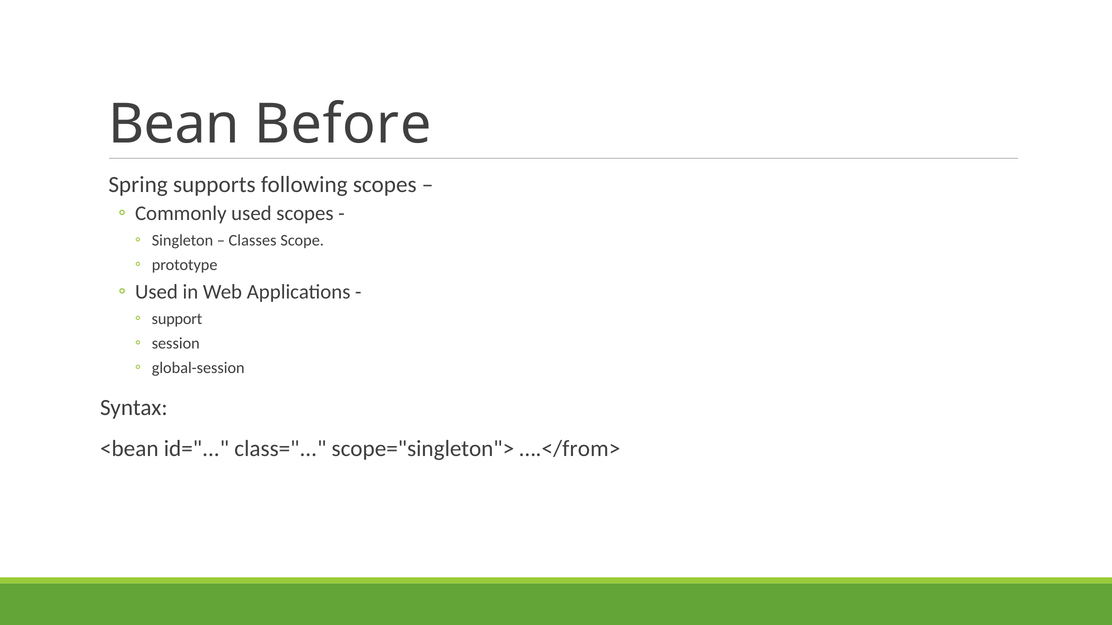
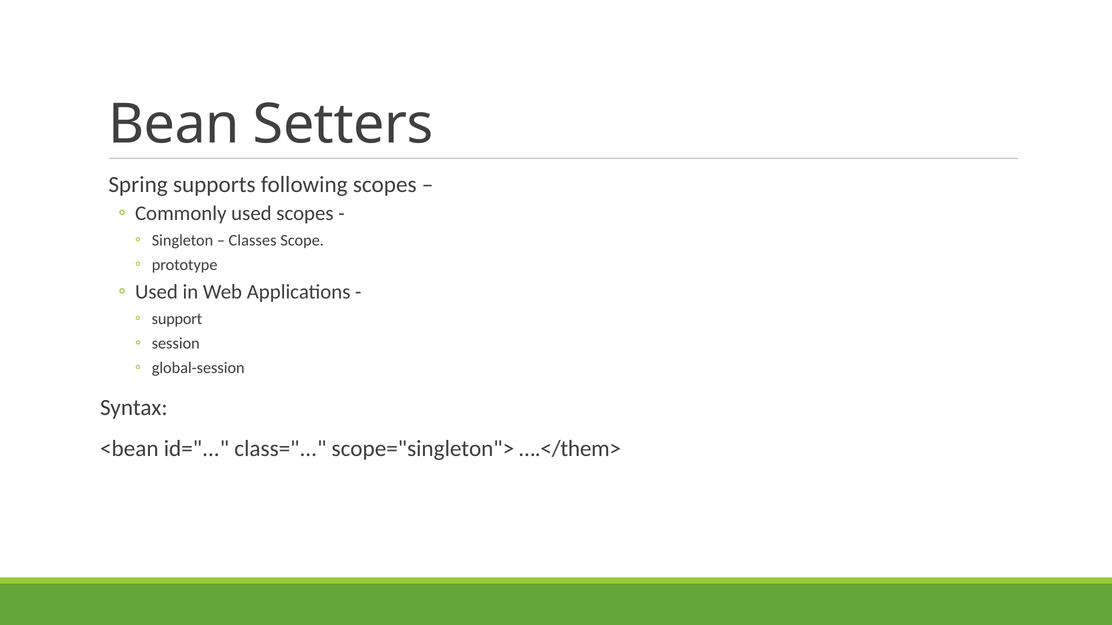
Before: Before -> Setters (343, 125)
….</from>: ….</from> -> ….</them> (570, 449)
